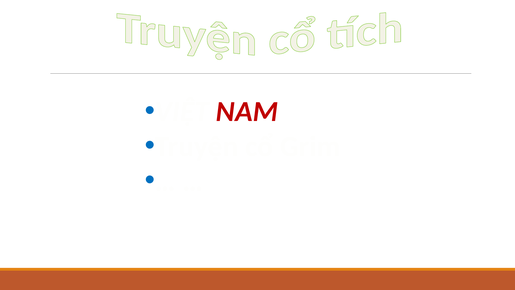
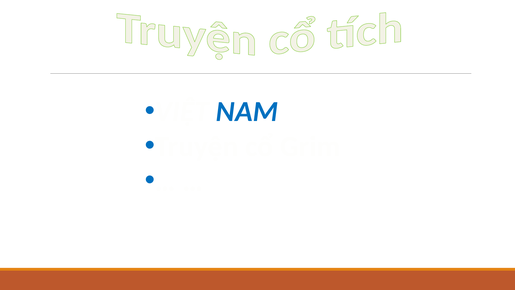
NAM colour: red -> blue (247, 112)
